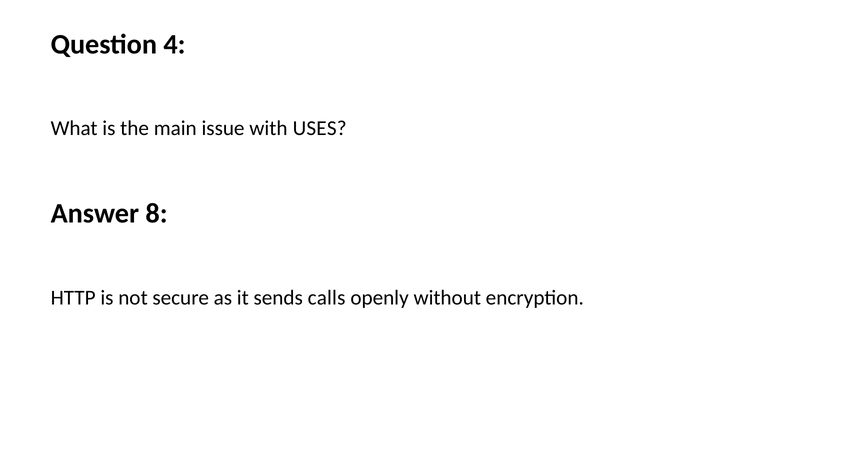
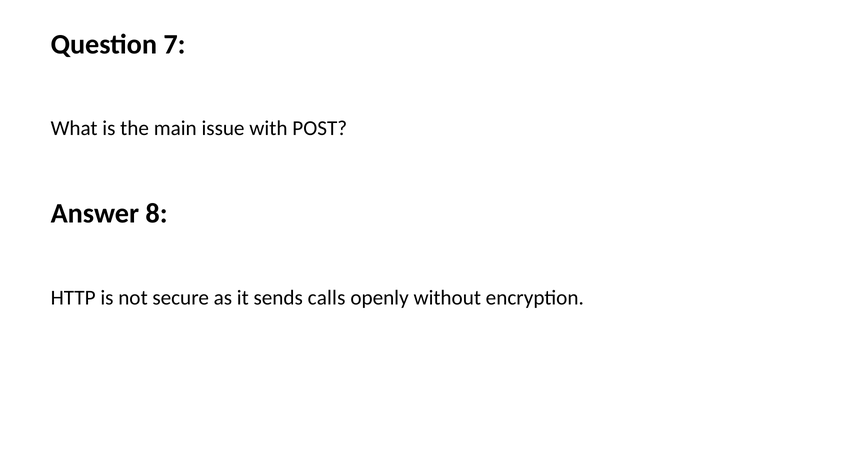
4: 4 -> 7 (174, 44)
USES: USES -> POST (320, 129)
